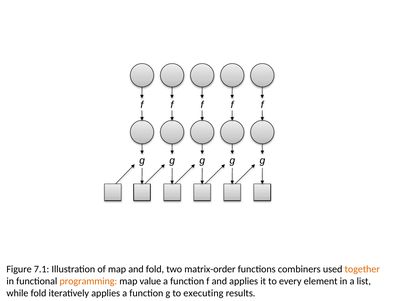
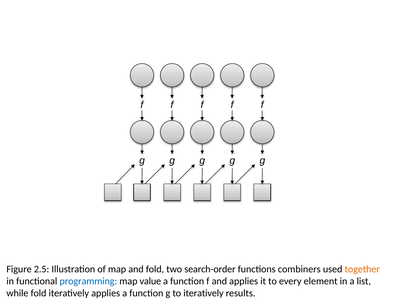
7.1: 7.1 -> 2.5 (42, 269)
matrix-order: matrix-order -> search-order (210, 269)
programming colour: orange -> blue (88, 281)
to executing: executing -> iteratively (203, 293)
